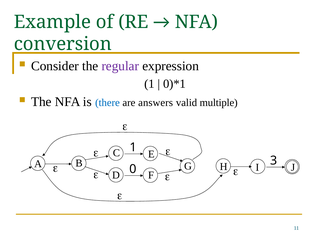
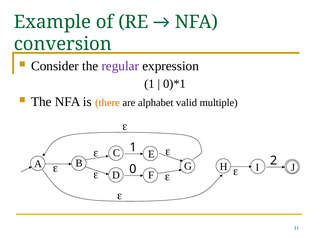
there colour: blue -> orange (107, 103)
answers: answers -> alphabet (156, 103)
3: 3 -> 2 (274, 161)
